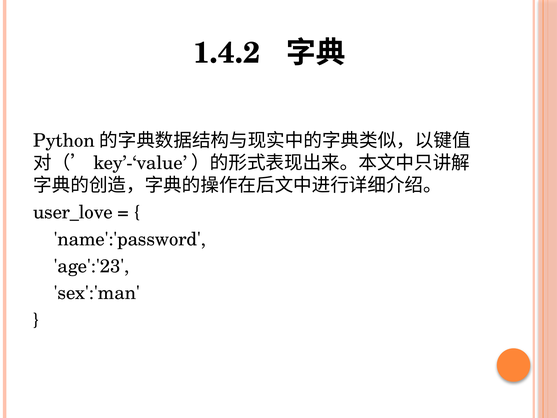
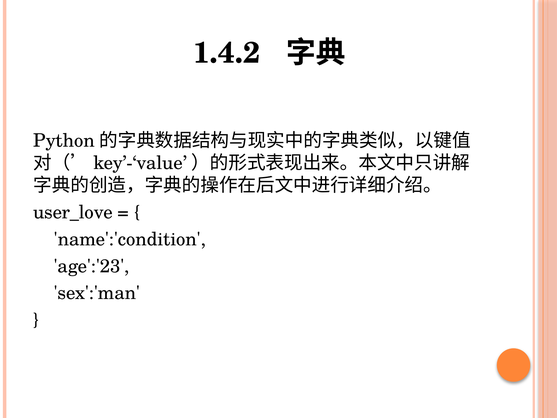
name':'password: name':'password -> name':'condition (130, 239)
